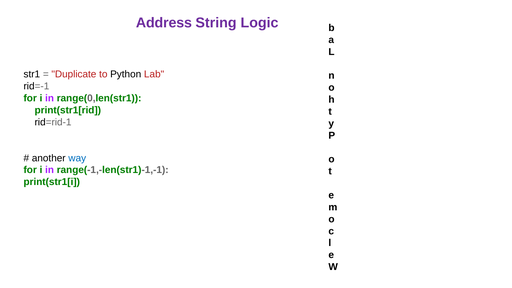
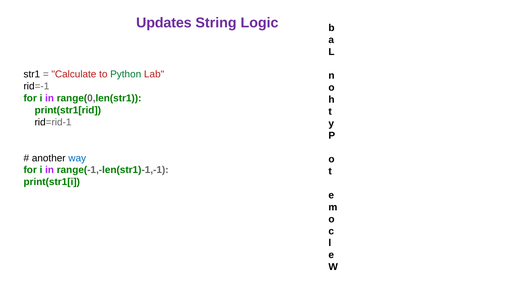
Address: Address -> Updates (164, 23)
Duplicate: Duplicate -> Calculate (74, 74)
Python colour: black -> green (126, 74)
